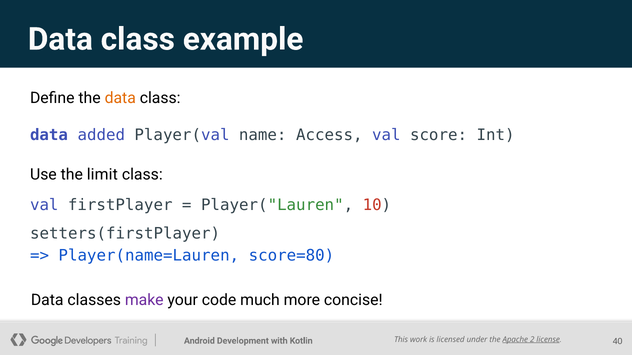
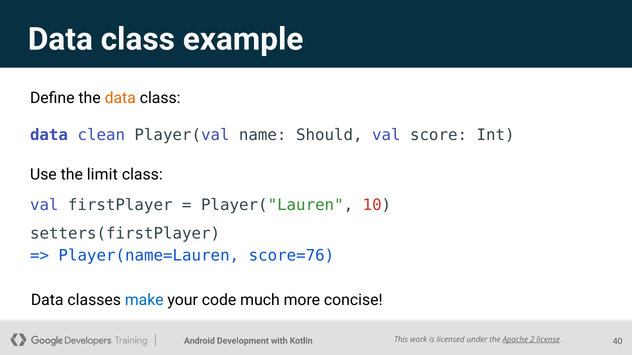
added: added -> clean (101, 135)
Access: Access -> Should (329, 135)
score=80: score=80 -> score=76 (291, 256)
make colour: purple -> blue (144, 300)
